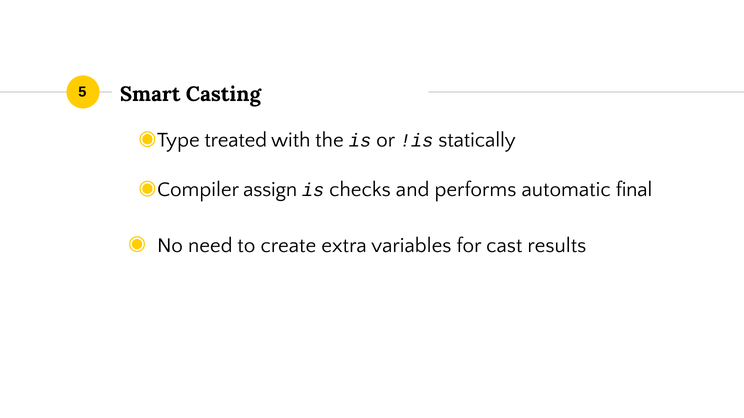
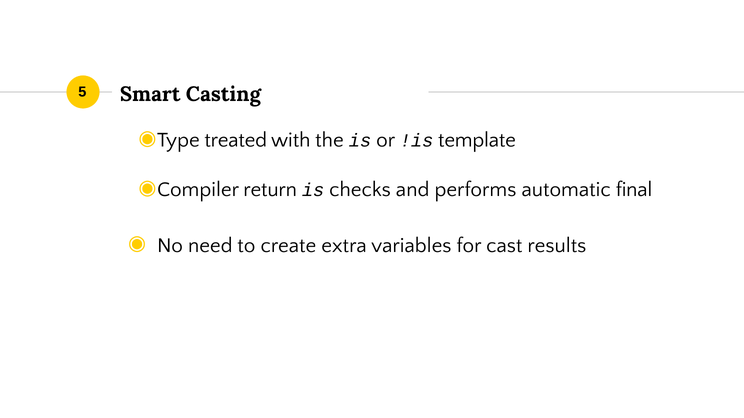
statically: statically -> template (477, 140)
assign: assign -> return (270, 190)
